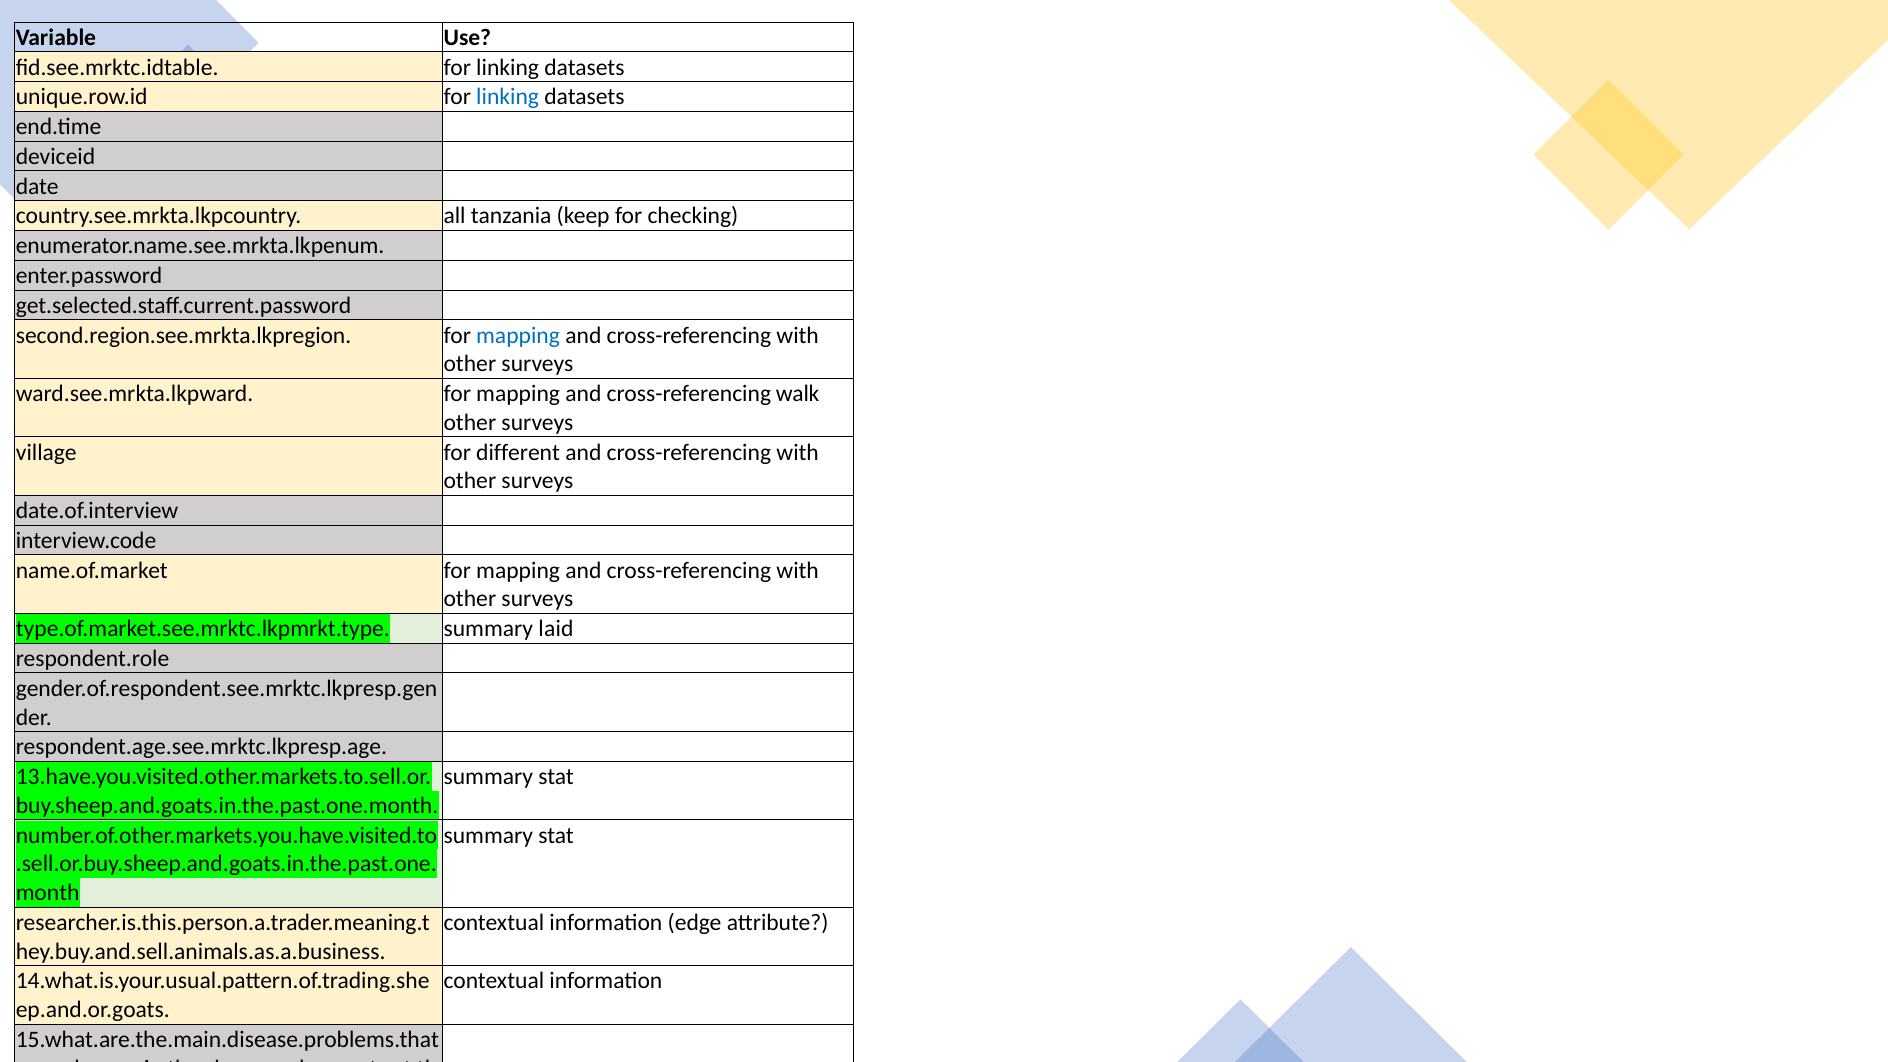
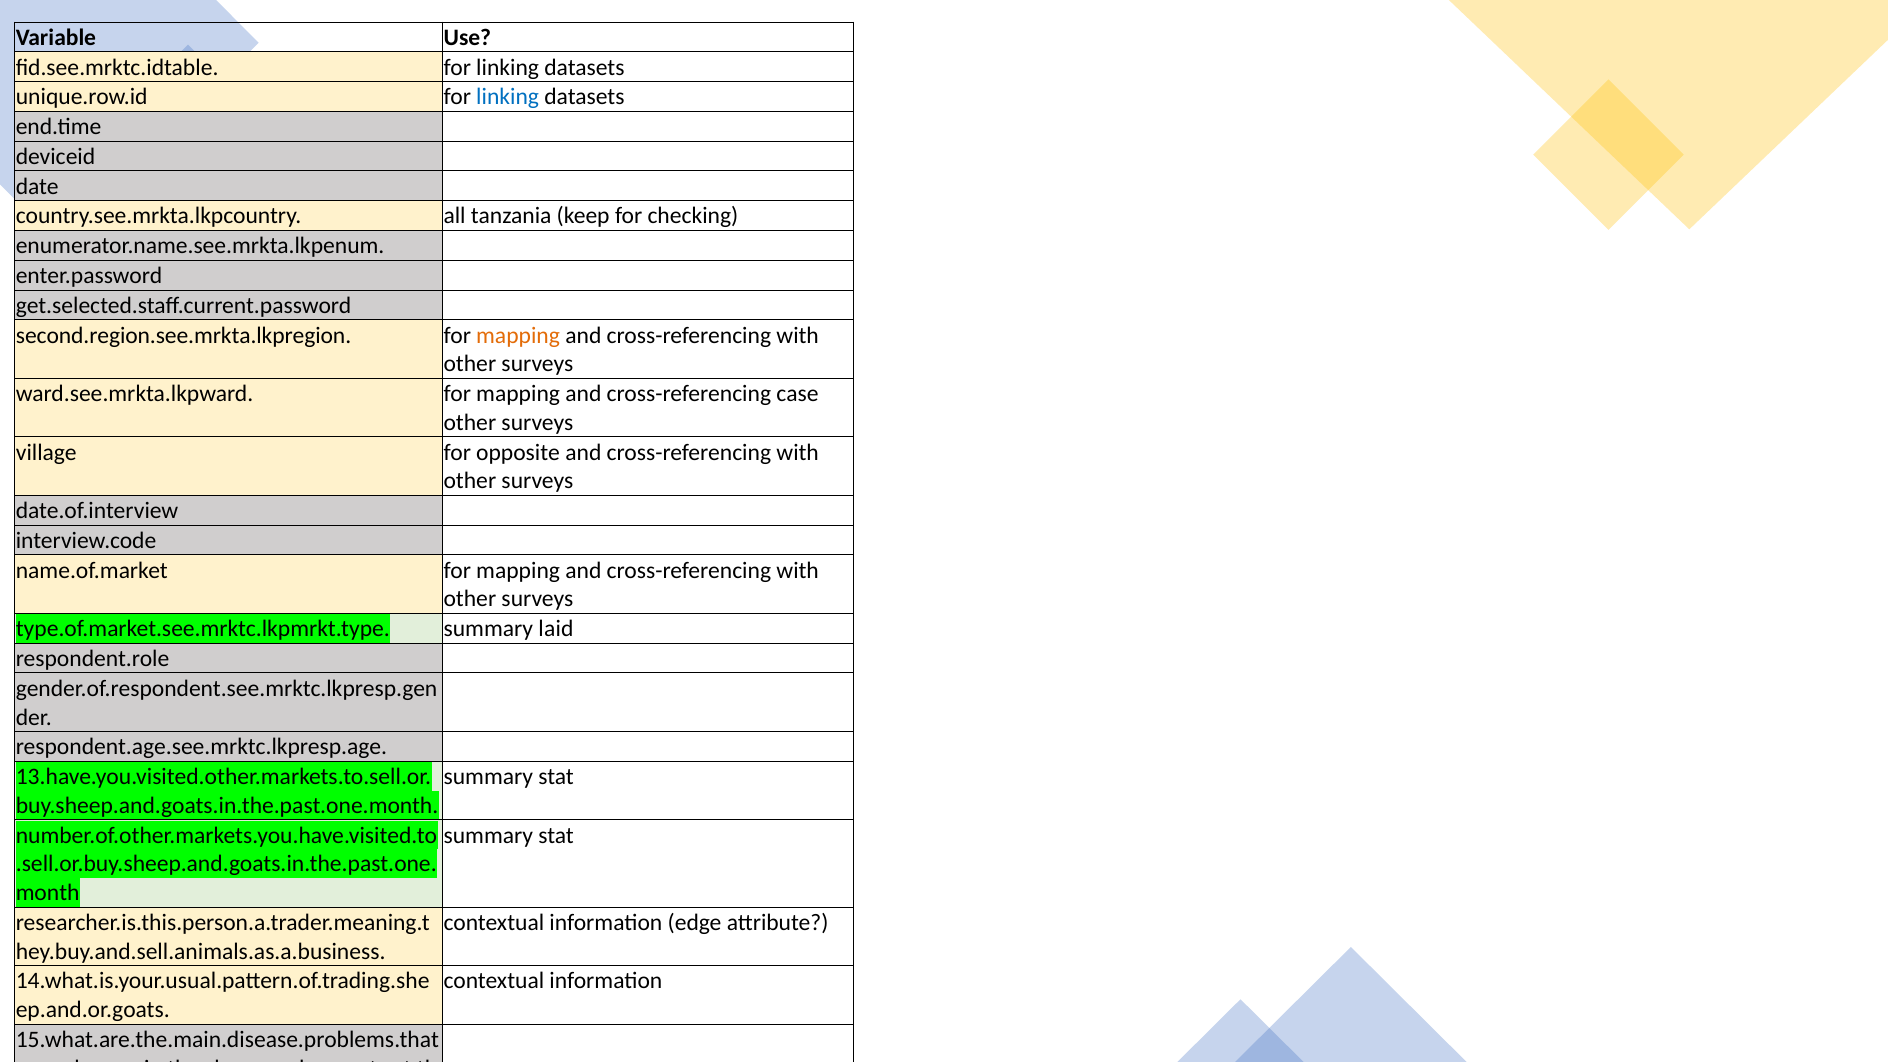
mapping colour: blue -> orange (518, 335)
walk: walk -> case (798, 394)
different: different -> opposite (518, 452)
